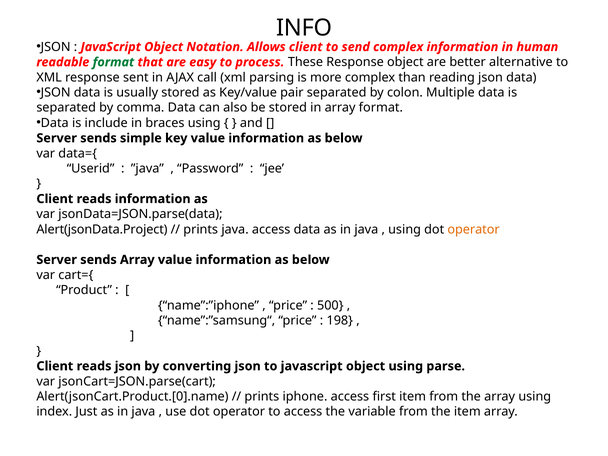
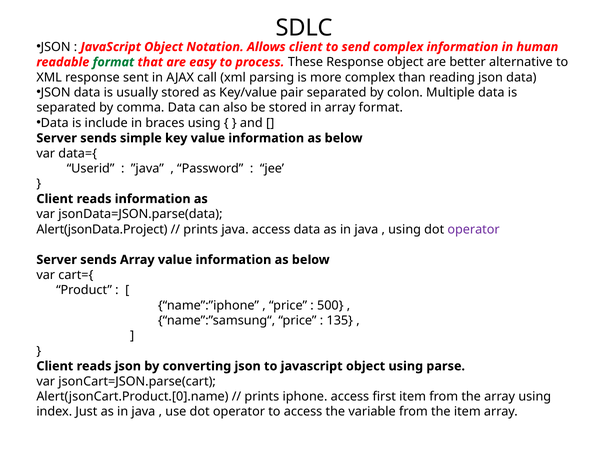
INFO: INFO -> SDLC (304, 28)
operator colour: orange -> purple (474, 229)
198: 198 -> 135 (340, 321)
